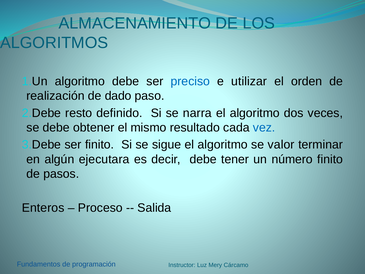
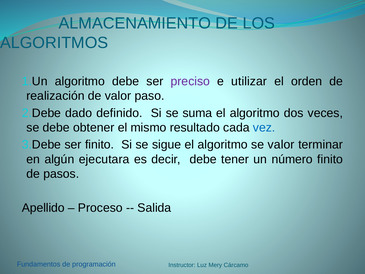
preciso colour: blue -> purple (190, 81)
de dado: dado -> valor (118, 96)
resto: resto -> dado (79, 113)
narra: narra -> suma (197, 113)
Enteros: Enteros -> Apellido (43, 208)
